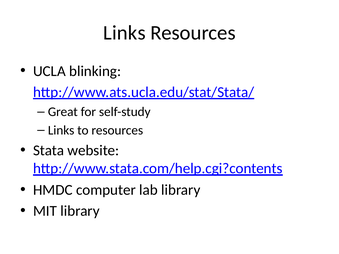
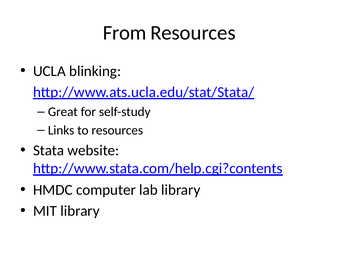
Links: Links -> From (125, 33)
